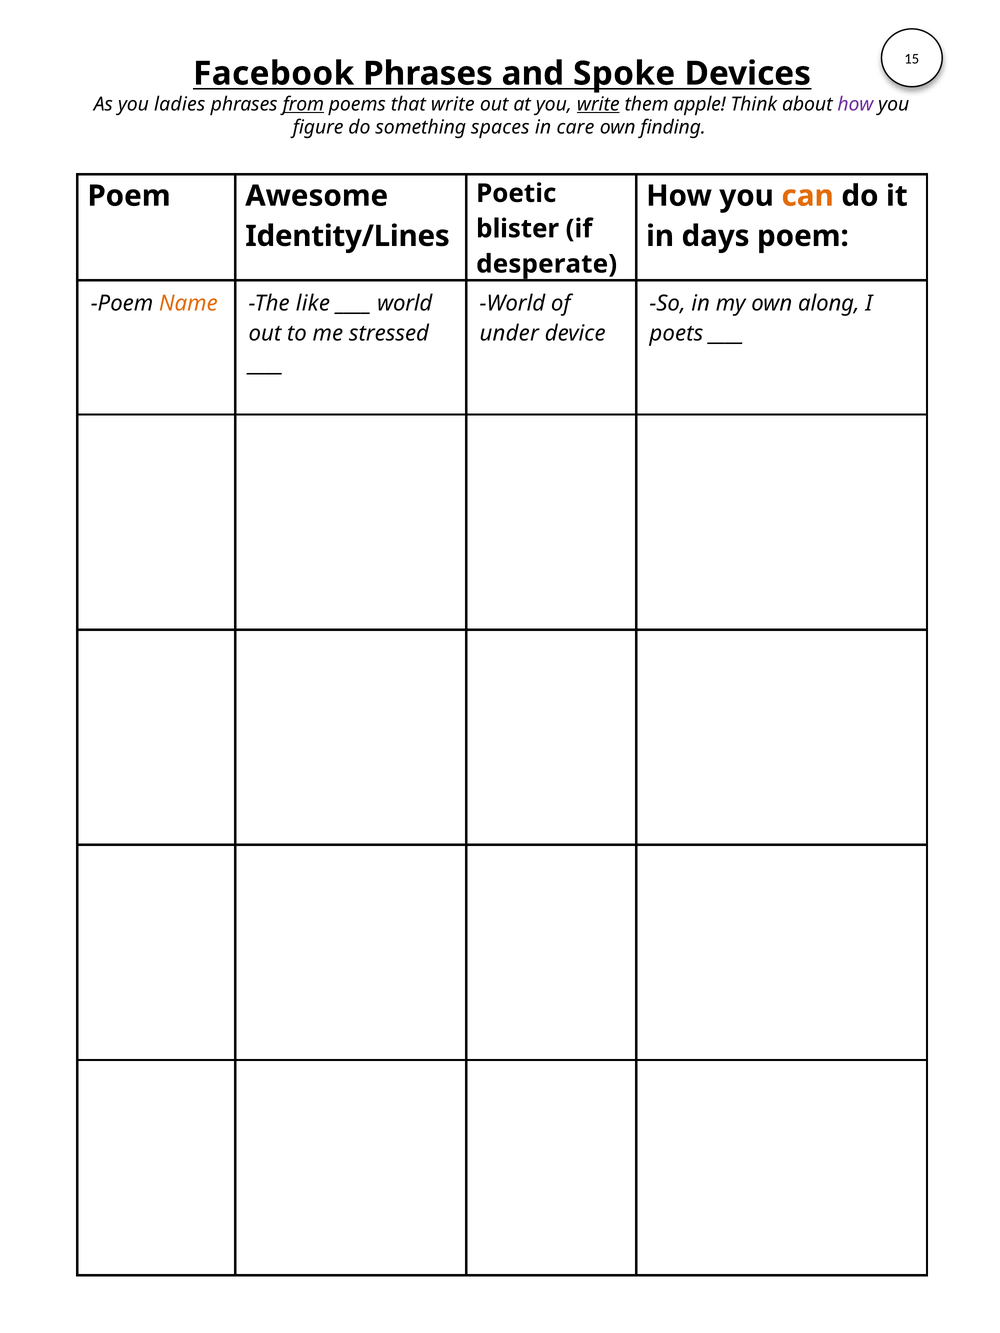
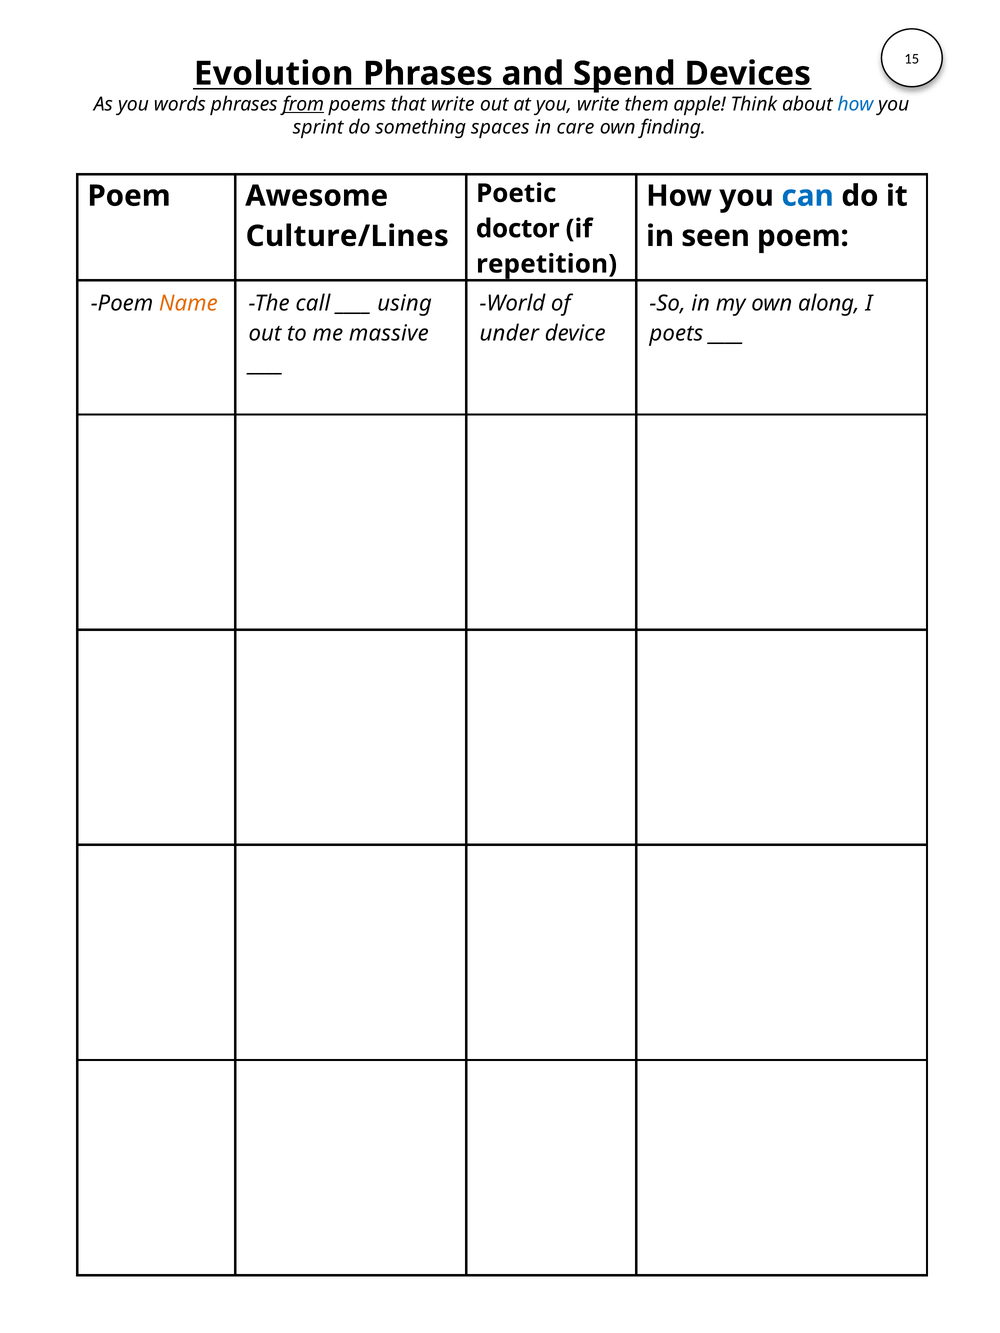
Facebook: Facebook -> Evolution (274, 74)
Spoke: Spoke -> Spend (624, 74)
ladies: ladies -> words (180, 104)
write underline: present -> none (598, 104)
how colour: purple -> blue (855, 104)
figure: figure -> sprint (318, 127)
can colour: orange -> blue (808, 196)
blister: blister -> doctor (518, 229)
Identity/Lines: Identity/Lines -> Culture/Lines (347, 236)
days: days -> seen (716, 236)
desperate: desperate -> repetition (547, 264)
like: like -> call (313, 303)
world: world -> using (405, 303)
stressed: stressed -> massive (389, 334)
